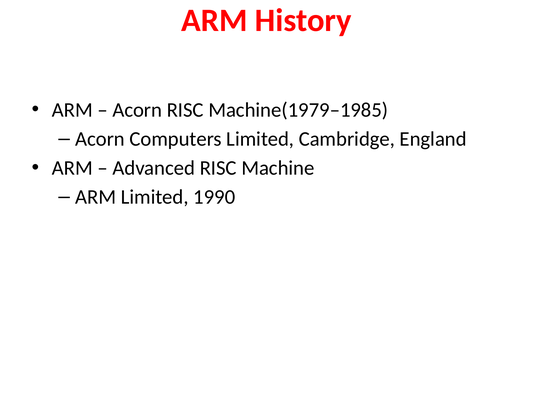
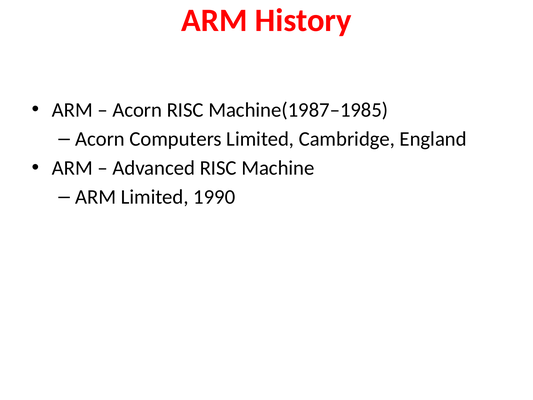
Machine(1979–1985: Machine(1979–1985 -> Machine(1987–1985 (298, 110)
